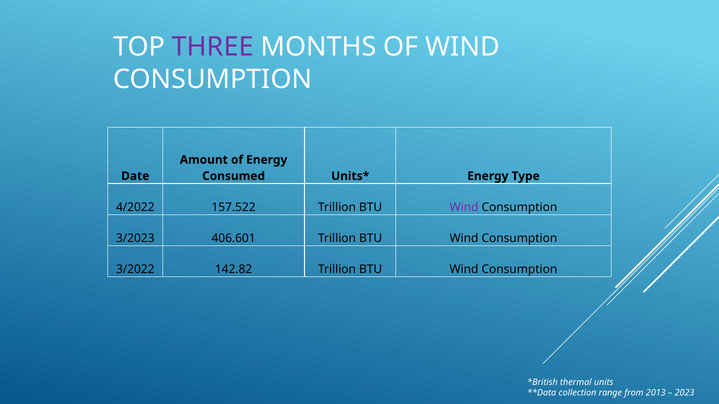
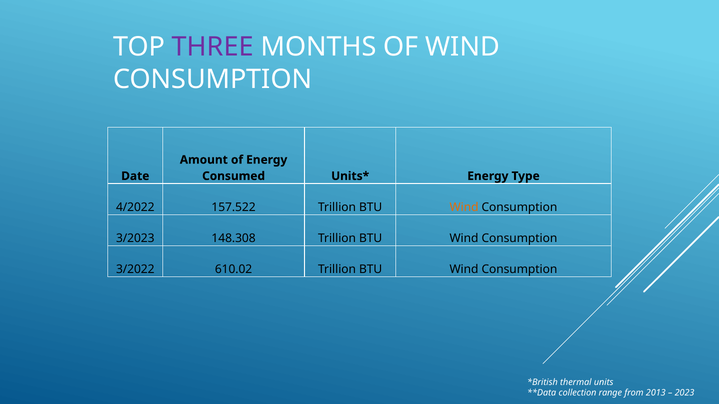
Wind colour: purple -> orange (464, 207)
406.601: 406.601 -> 148.308 (234, 238)
142.82: 142.82 -> 610.02 (234, 270)
